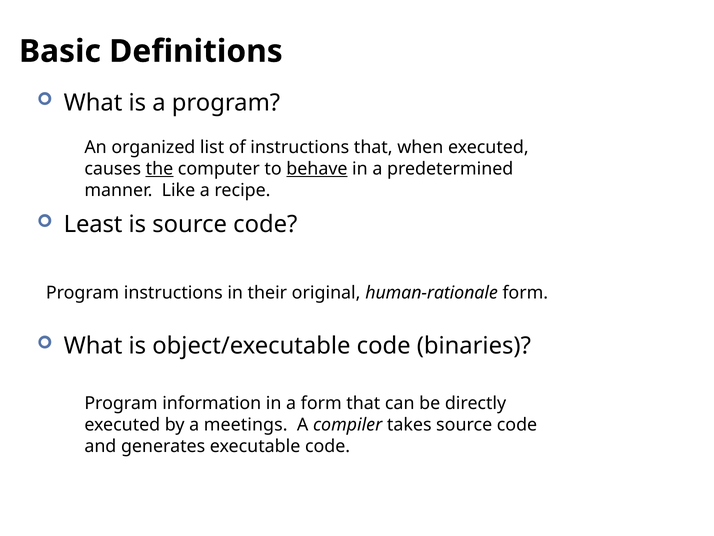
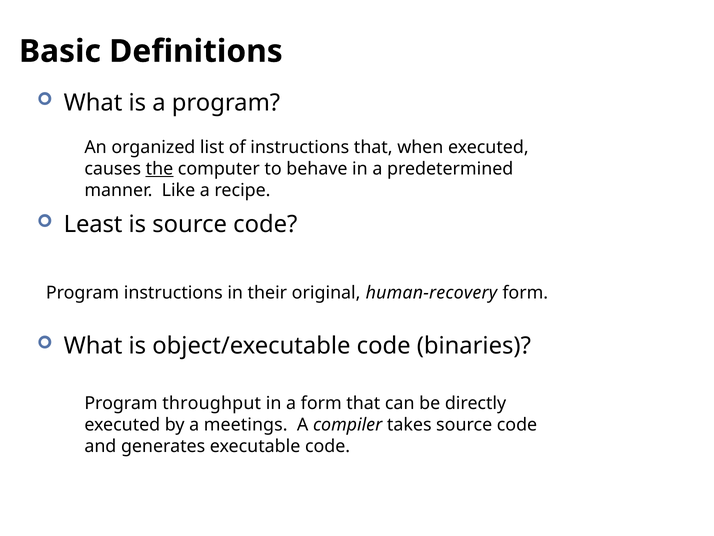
behave underline: present -> none (317, 169)
human-rationale: human-rationale -> human-recovery (431, 293)
information: information -> throughput (212, 403)
